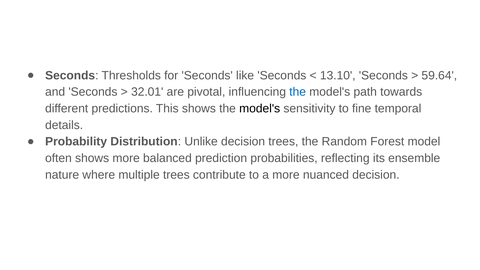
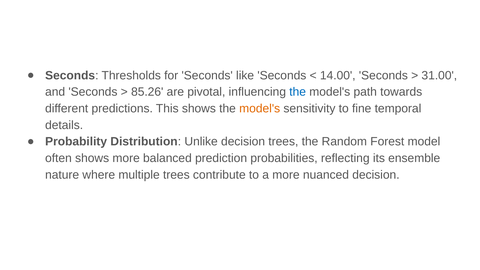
13.10: 13.10 -> 14.00 (338, 75)
59.64: 59.64 -> 31.00 (439, 75)
32.01: 32.01 -> 85.26 (147, 92)
model's colour: black -> orange (260, 109)
